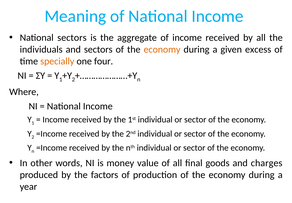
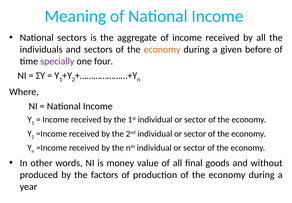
excess: excess -> before (258, 50)
specially colour: orange -> purple (57, 61)
charges: charges -> without (267, 163)
